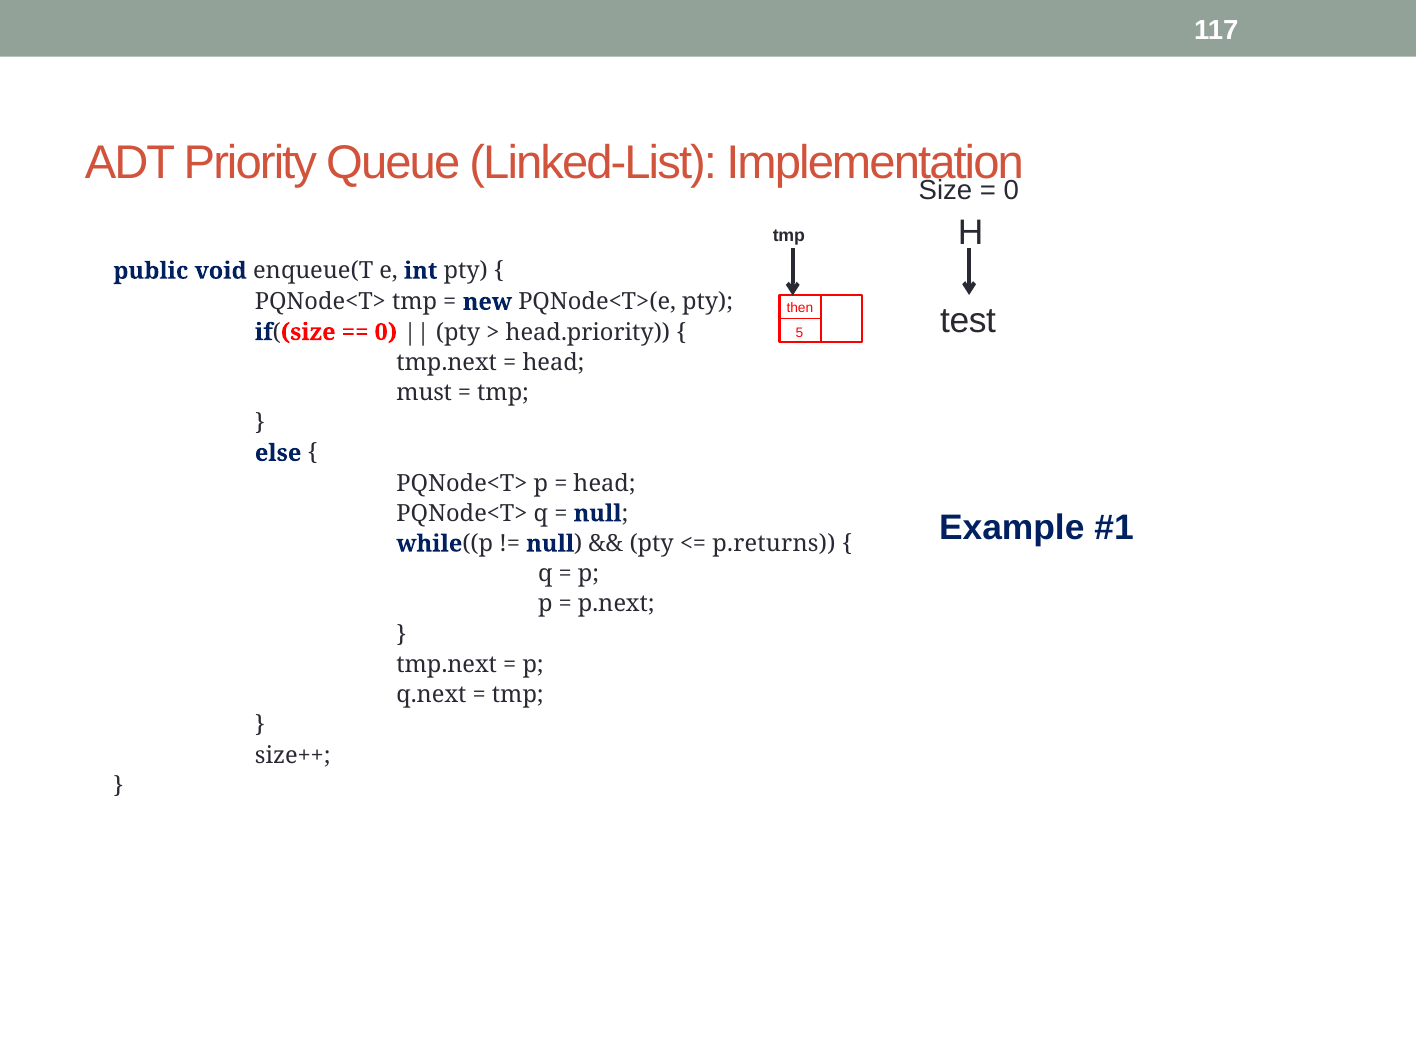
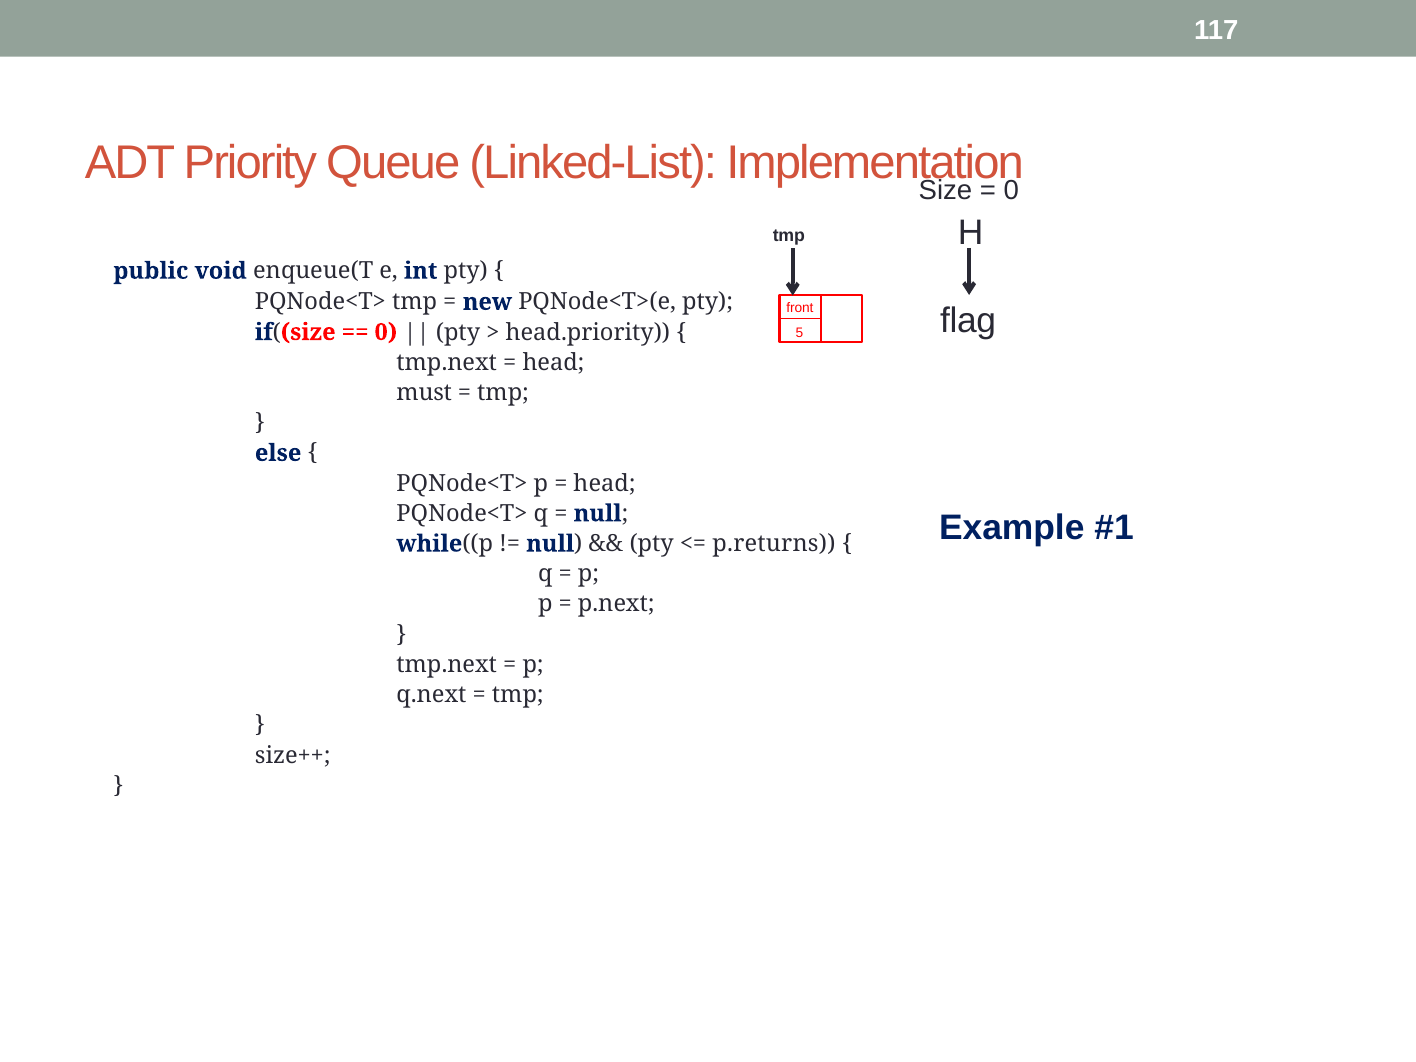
then: then -> front (800, 308)
test: test -> flag (968, 321)
